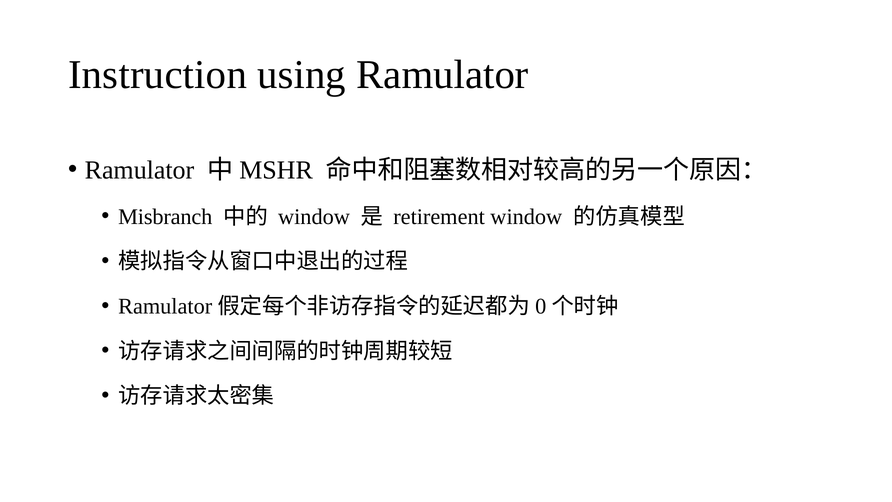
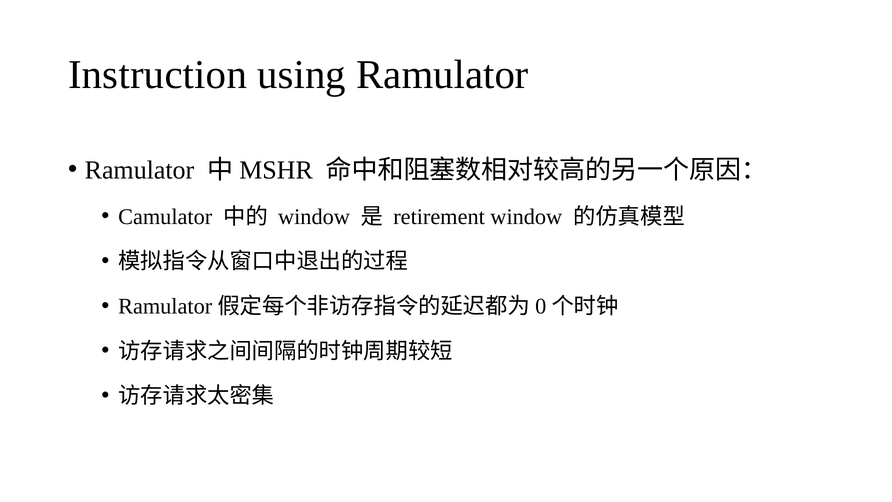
Misbranch: Misbranch -> Camulator (165, 217)
